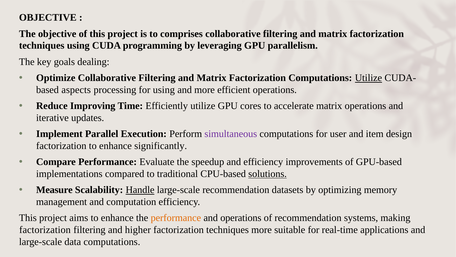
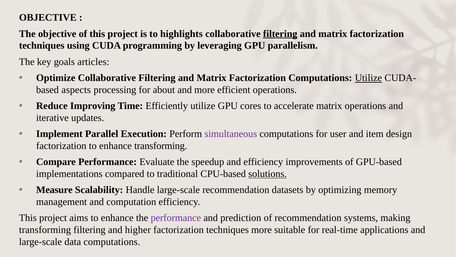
comprises: comprises -> highlights (181, 34)
filtering underline: none -> present (280, 34)
dealing: dealing -> articles (93, 62)
for using: using -> about (164, 90)
enhance significantly: significantly -> transforming (161, 146)
Handle underline: present -> none (140, 190)
performance colour: orange -> purple (176, 218)
and operations: operations -> prediction (241, 218)
factorization: factorization -> transforming (45, 229)
